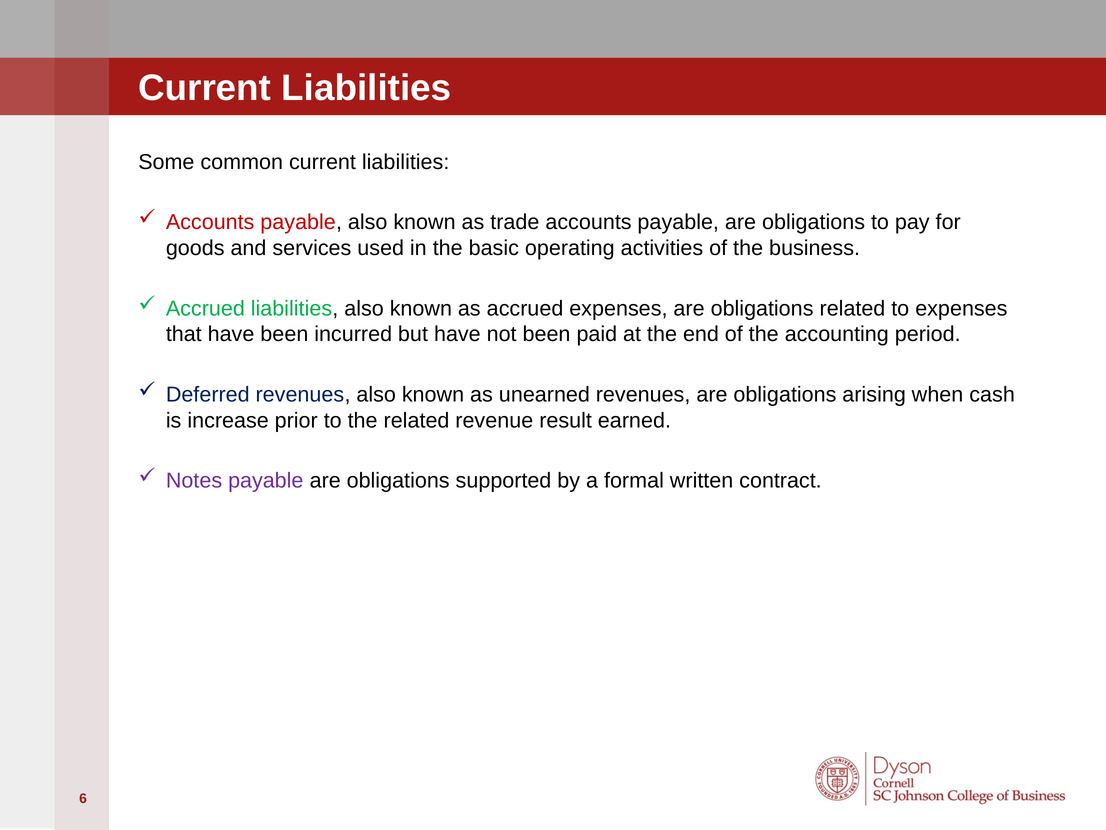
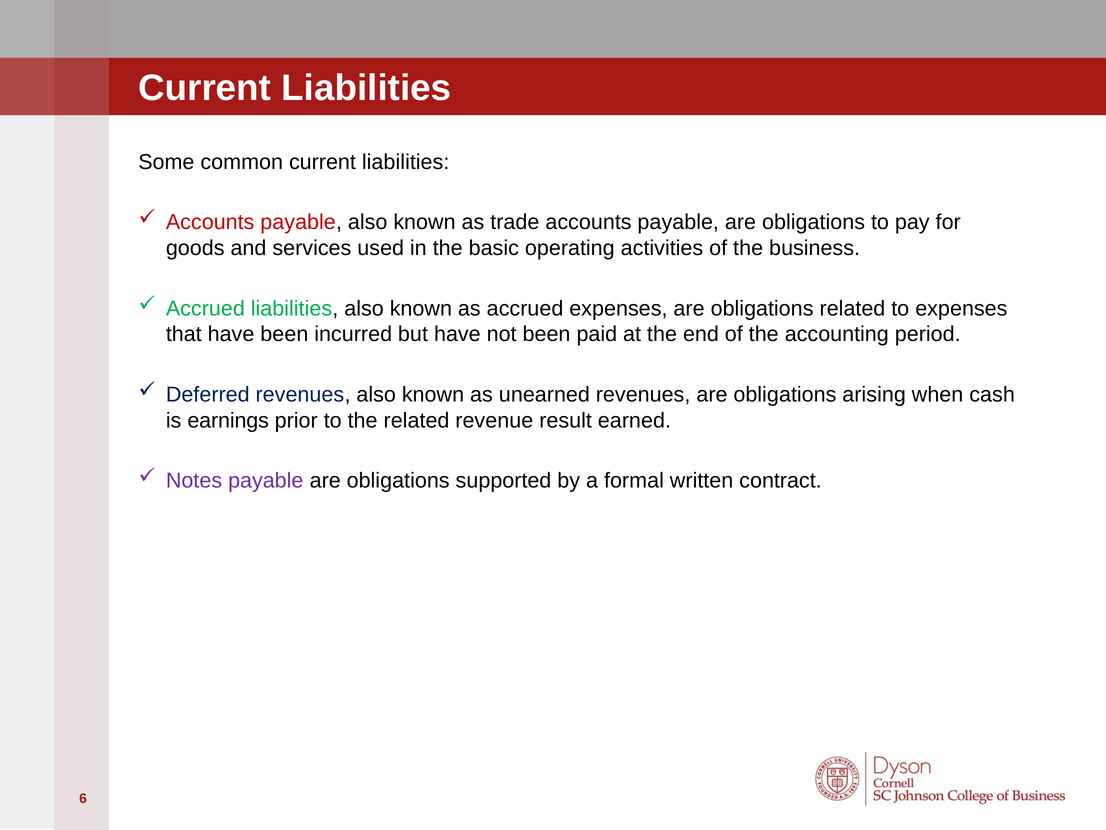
increase: increase -> earnings (228, 420)
